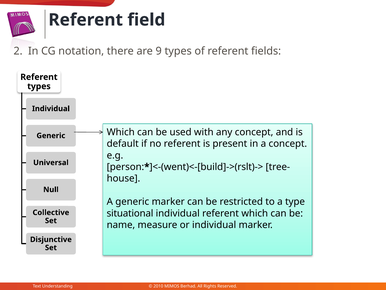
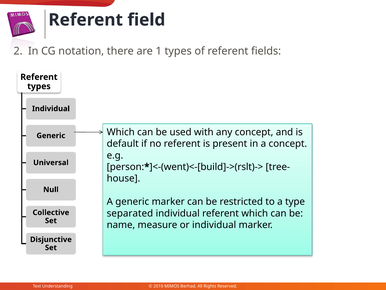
9: 9 -> 1 (159, 51)
situational: situational -> separated (130, 213)
